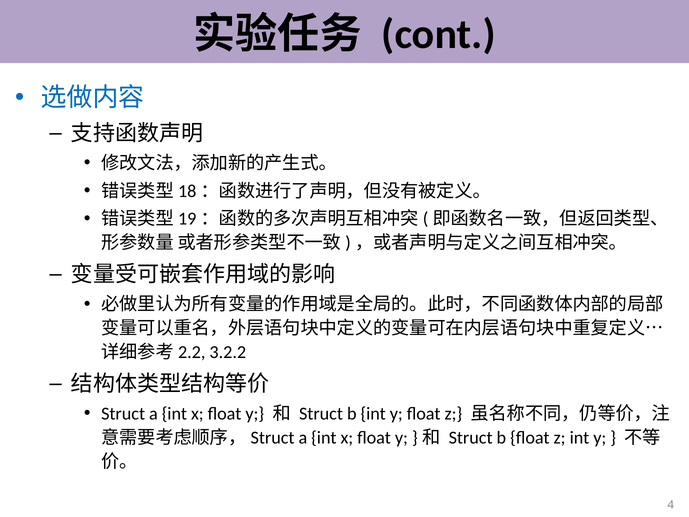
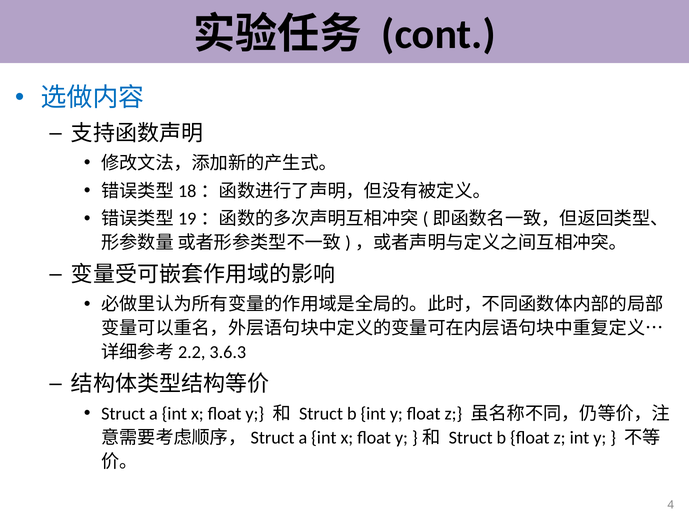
3.2.2: 3.2.2 -> 3.6.3 (228, 352)
